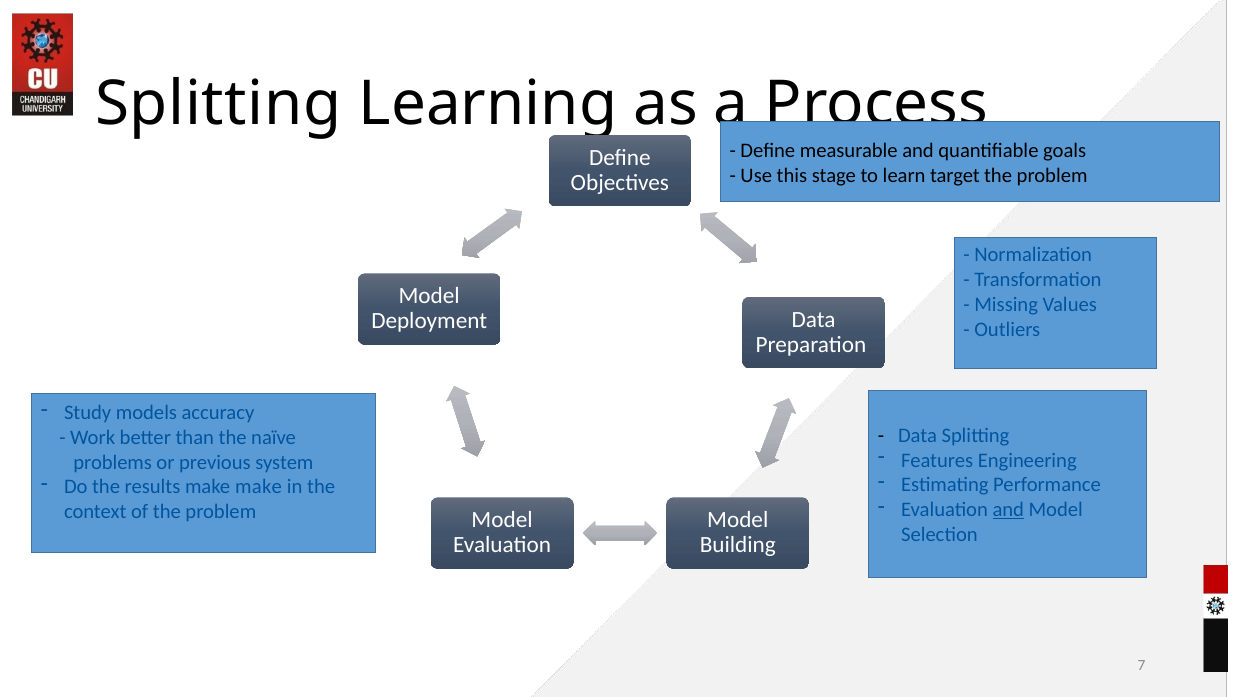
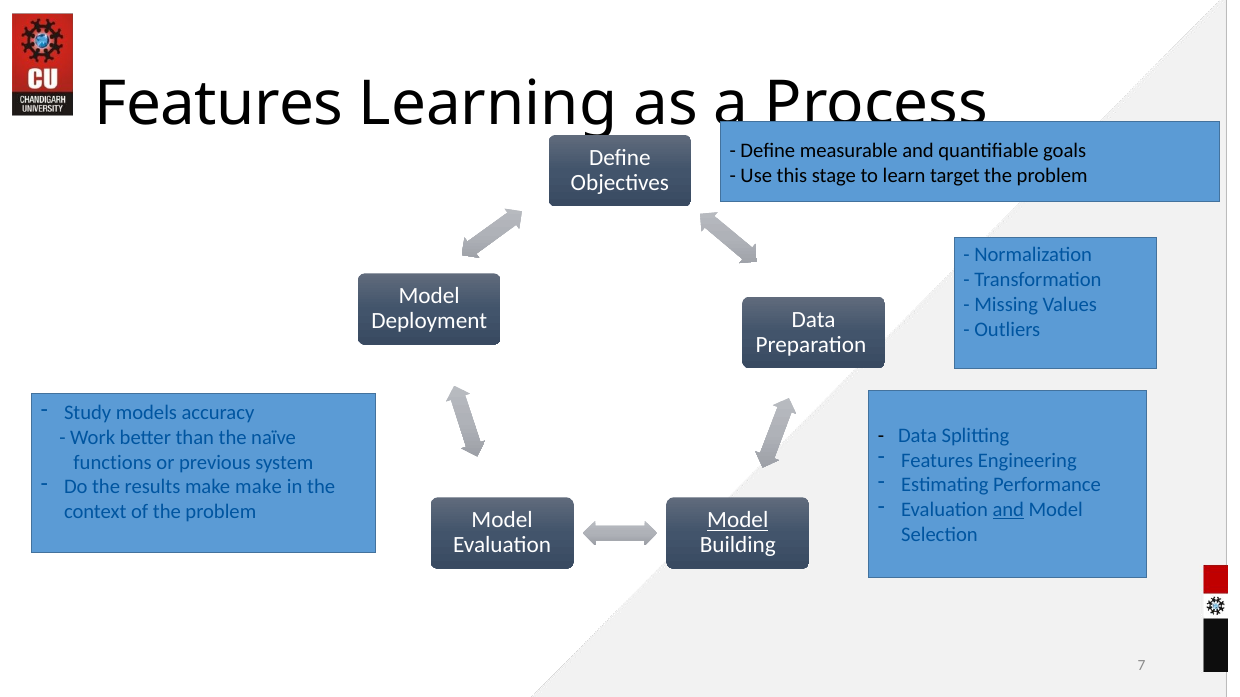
Splitting: Splitting -> Features (219, 104)
problems: problems -> functions (113, 463)
Model underline: none -> present (738, 521)
